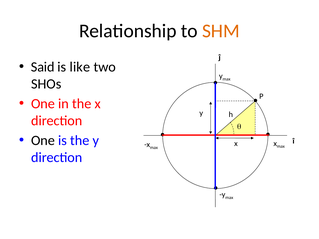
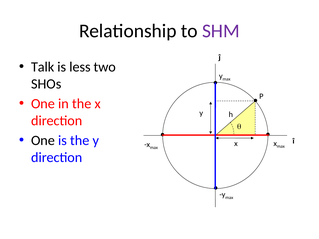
SHM colour: orange -> purple (221, 31)
Said: Said -> Talk (43, 67)
like: like -> less (80, 67)
